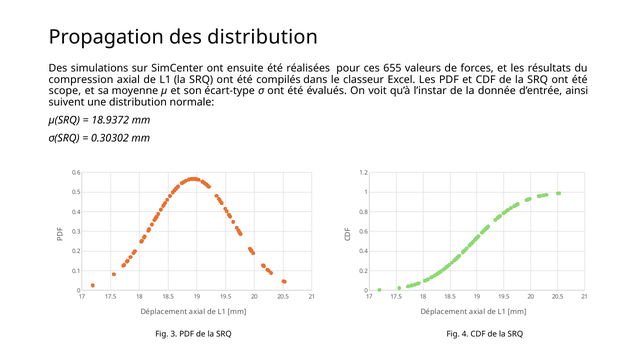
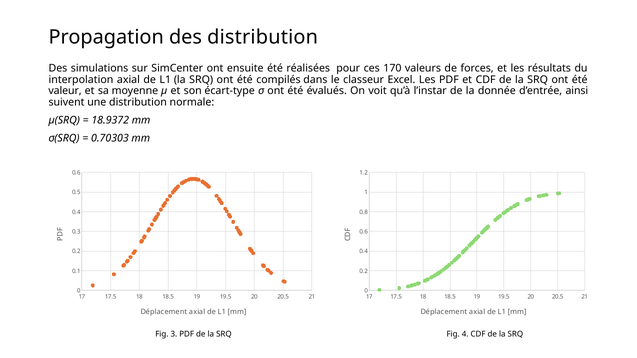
655: 655 -> 170 (392, 68)
compression: compression -> interpolation (81, 80)
scope: scope -> valeur (65, 91)
0.30302: 0.30302 -> 0.70303 (110, 139)
